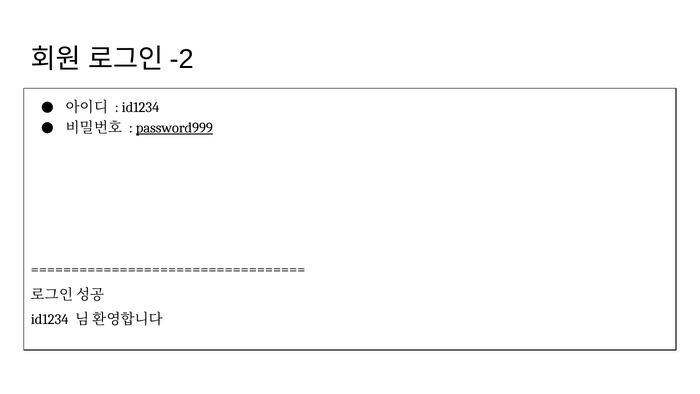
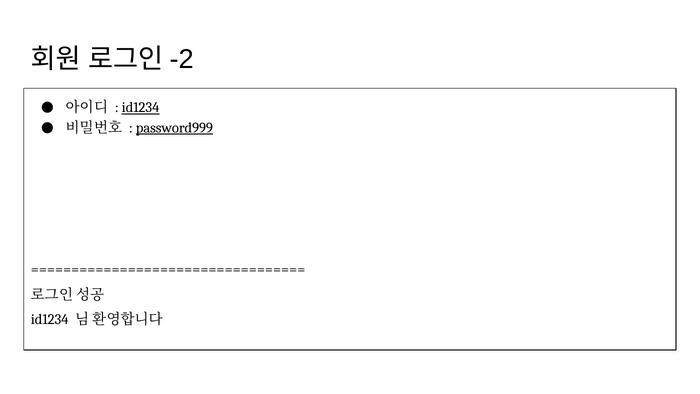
id1234 underline: none -> present (141, 108)
